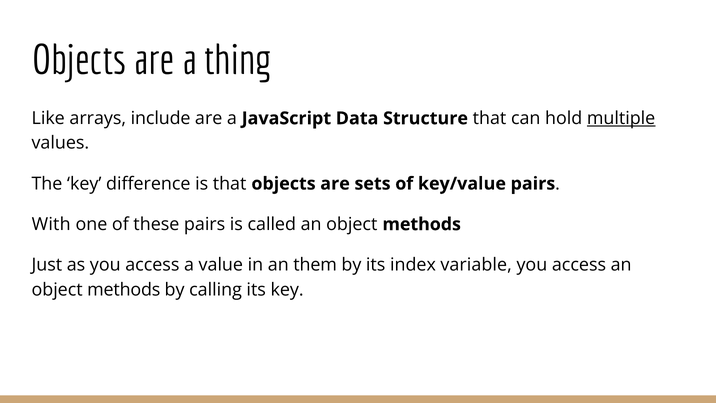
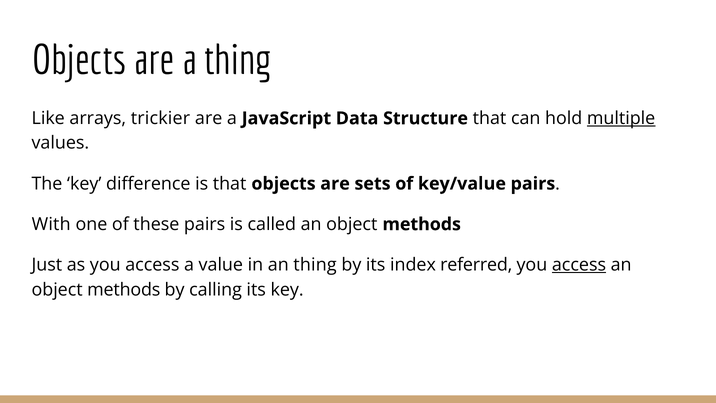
include: include -> trickier (160, 118)
an them: them -> thing (315, 265)
variable: variable -> referred (476, 265)
access underline: none -> present (579, 265)
